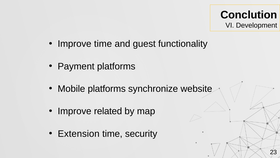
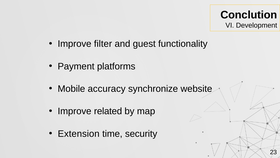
Improve time: time -> filter (103, 44)
Mobile platforms: platforms -> accuracy (107, 89)
